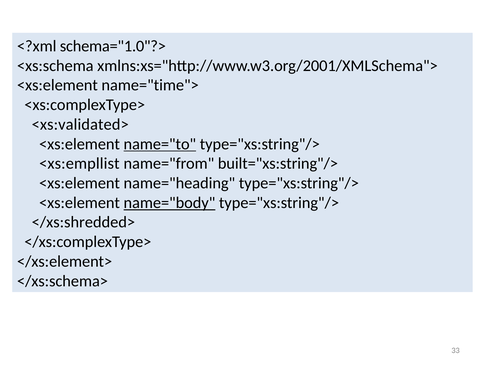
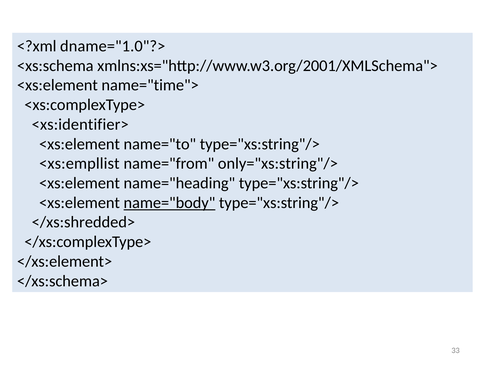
schema="1.0"?>: schema="1.0"?> -> dname="1.0"?> (113, 46)
<xs:validated>: <xs:validated> -> <xs:identifier> (80, 124)
name="to underline: present -> none (160, 144)
built="xs:string"/>: built="xs:string"/> -> only="xs:string"/> (278, 163)
